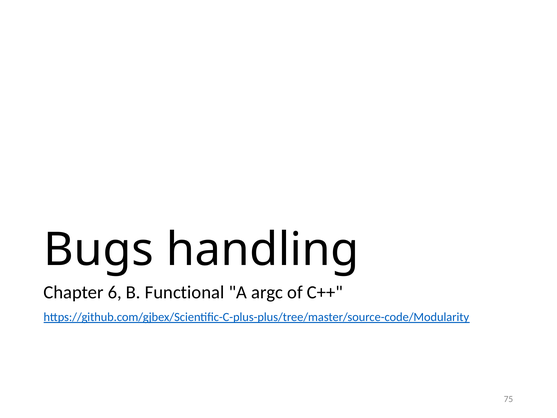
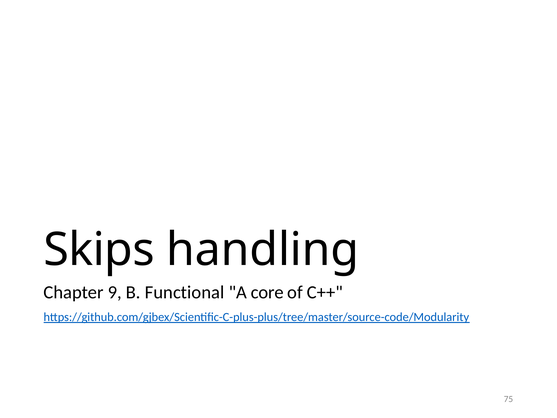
Bugs: Bugs -> Skips (99, 250)
6: 6 -> 9 (115, 292)
argc: argc -> core (267, 292)
